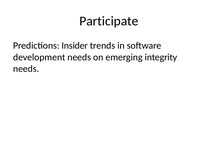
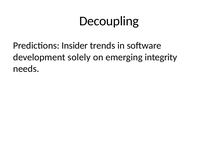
Participate: Participate -> Decoupling (109, 21)
development needs: needs -> solely (79, 57)
